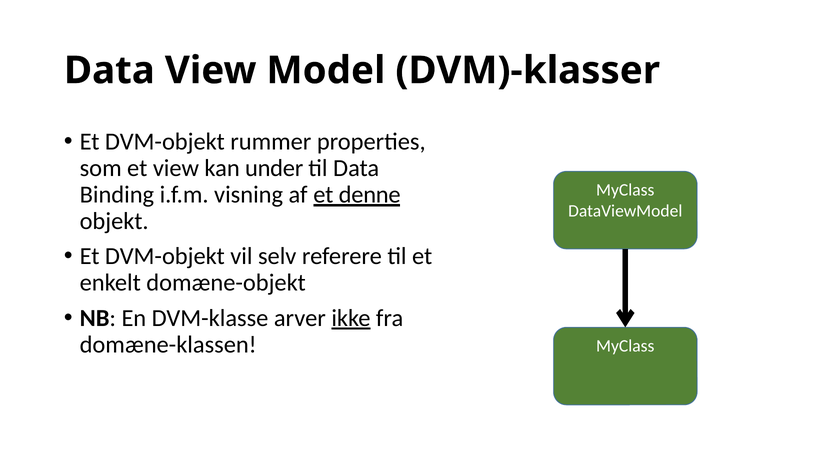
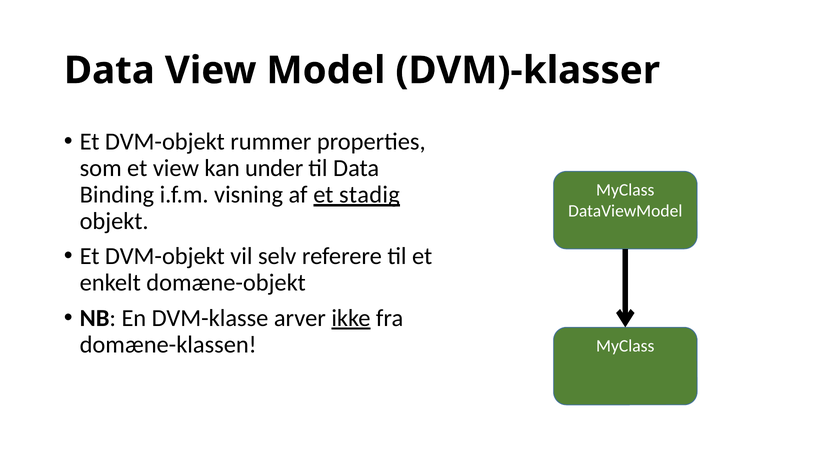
denne: denne -> stadig (369, 195)
